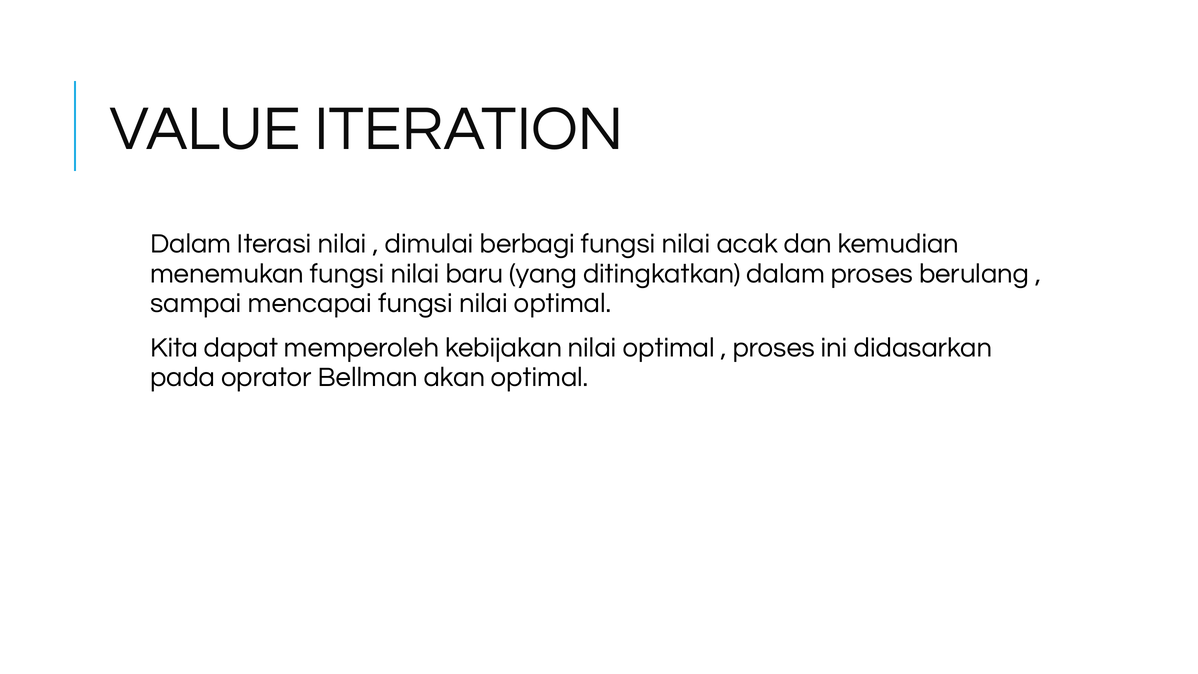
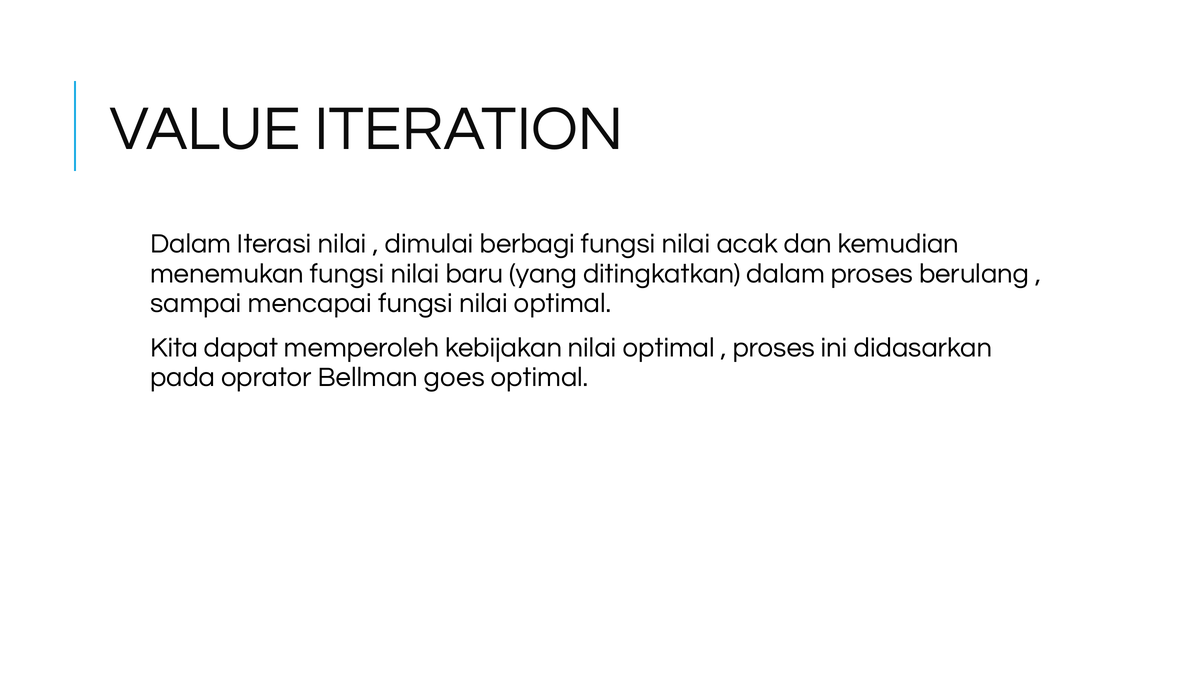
akan: akan -> goes (454, 377)
